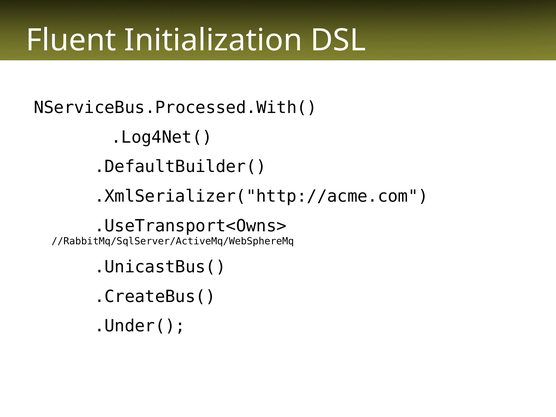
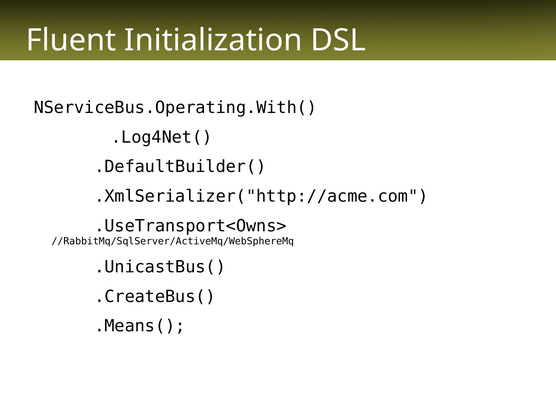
NServiceBus.Processed.With(: NServiceBus.Processed.With( -> NServiceBus.Operating.With( (175, 108)
.Under(: .Under( -> .Means( (140, 326)
